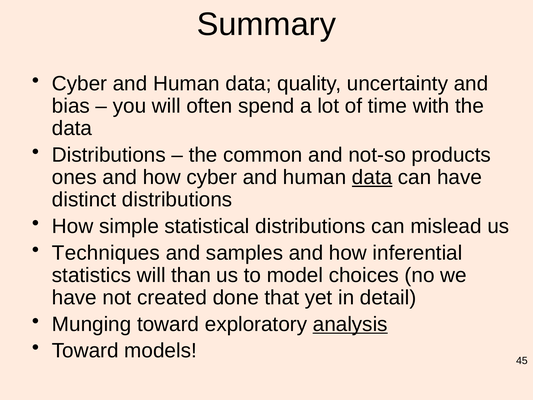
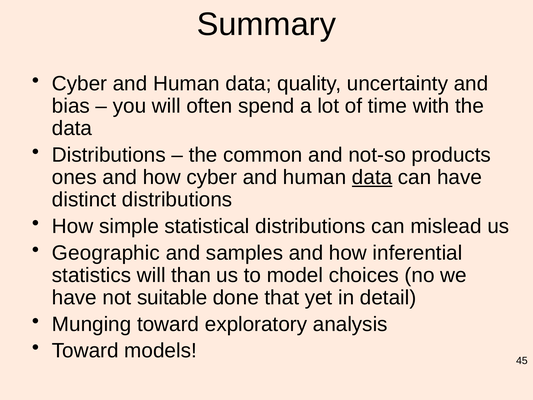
Techniques: Techniques -> Geographic (106, 253)
created: created -> suitable (172, 297)
analysis underline: present -> none (350, 324)
